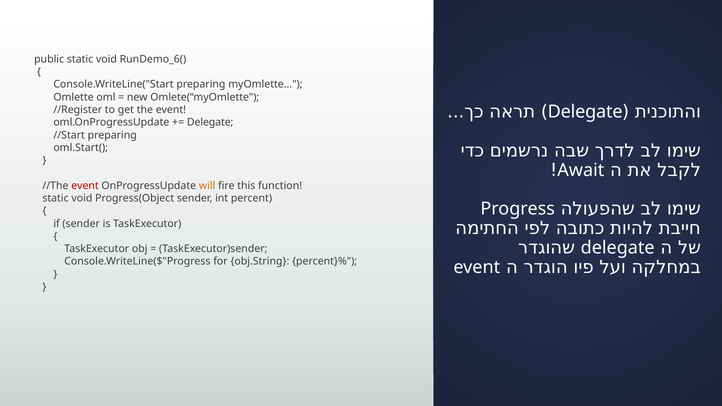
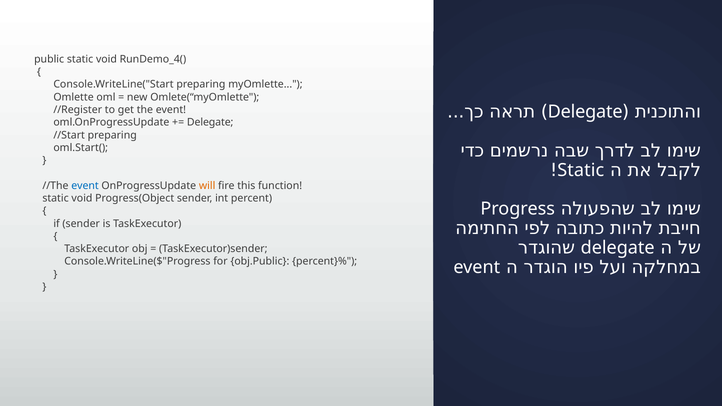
RunDemo_6(: RunDemo_6( -> RunDemo_4( (153, 59)
Await: Await -> Static (581, 170)
event colour: red -> blue (85, 186)
obj.String: obj.String -> obj.Public (260, 262)
